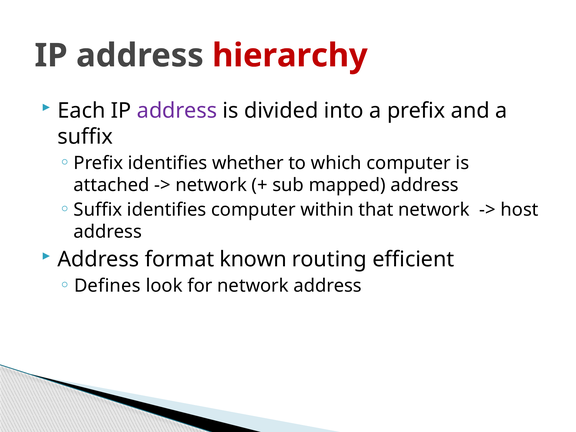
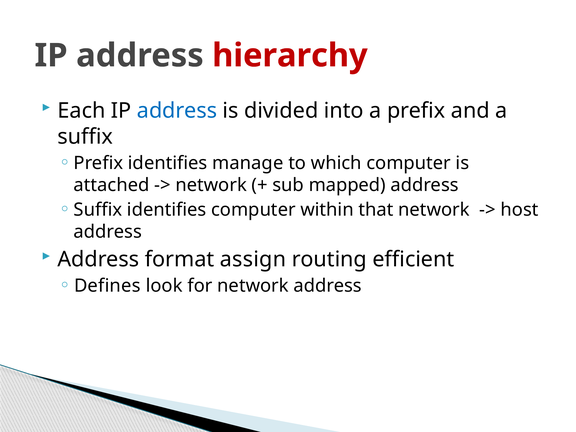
address colour: purple -> blue (177, 111)
whether: whether -> manage (248, 163)
known: known -> assign (253, 259)
